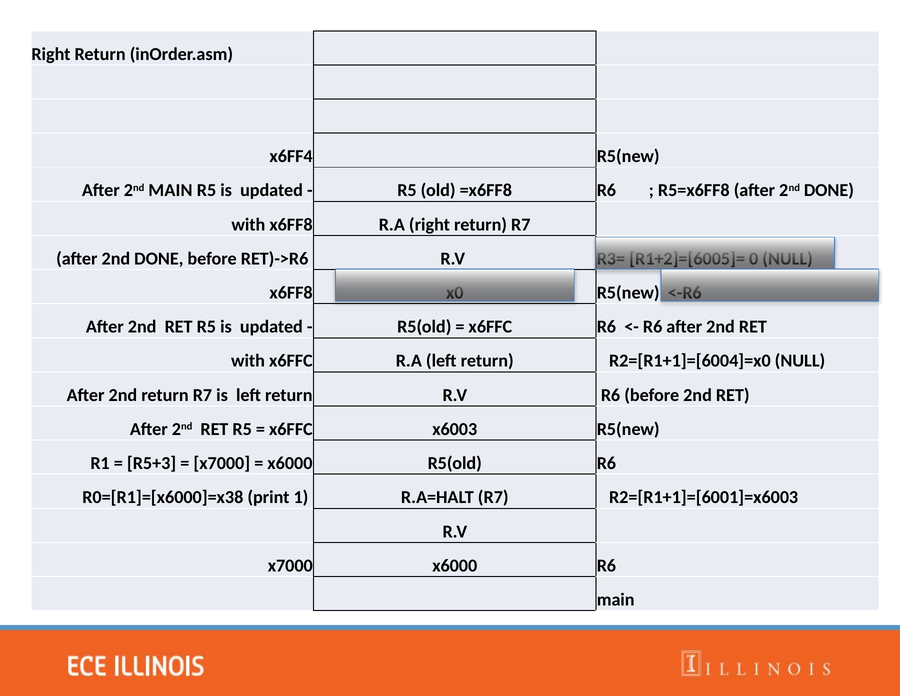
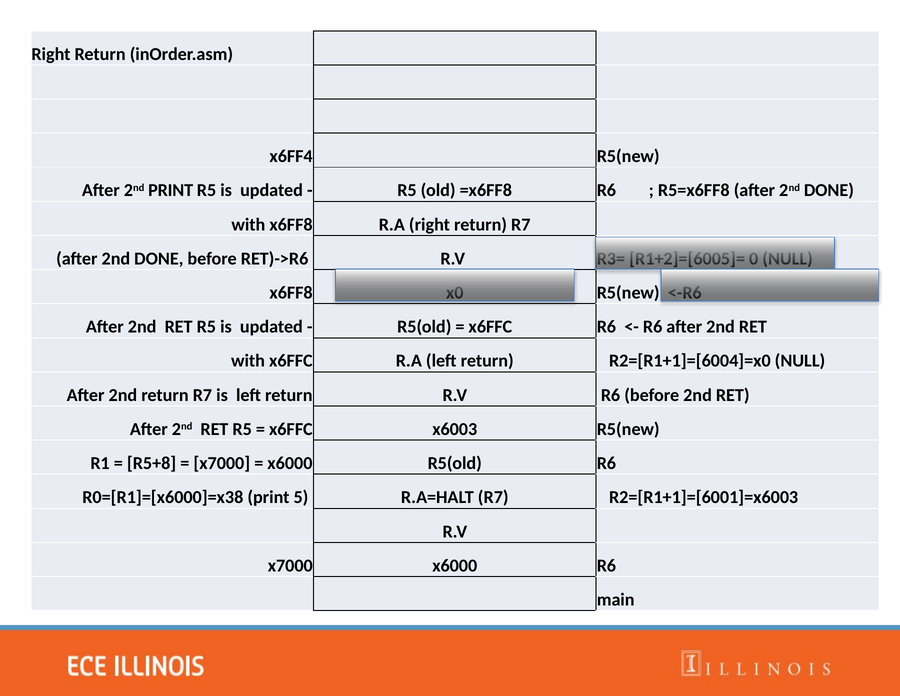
2nd MAIN: MAIN -> PRINT (171, 190)
R5+3: R5+3 -> R5+8 (152, 463)
1: 1 -> 5 (301, 497)
